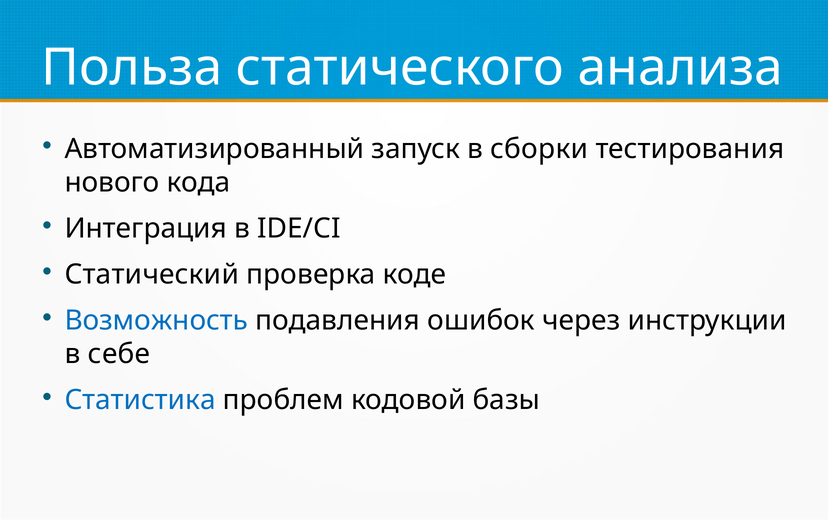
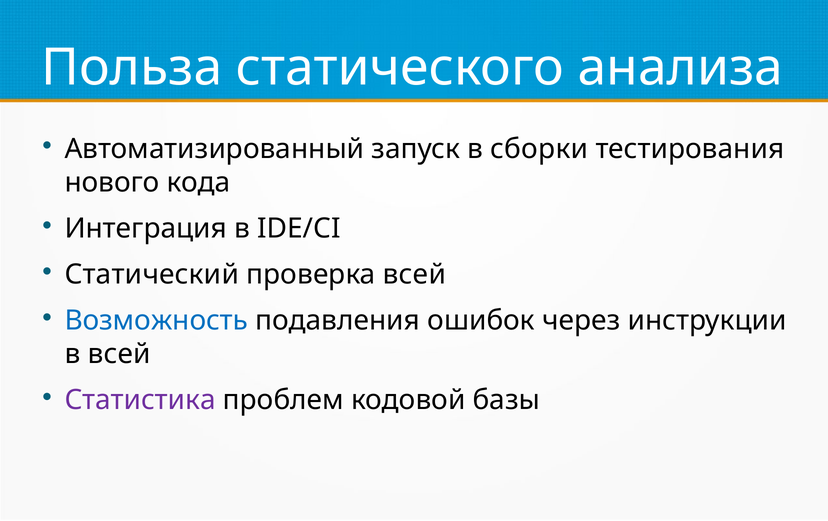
проверка коде: коде -> всей (414, 275)
в себе: себе -> всей (119, 355)
Статистика colour: blue -> purple (140, 401)
